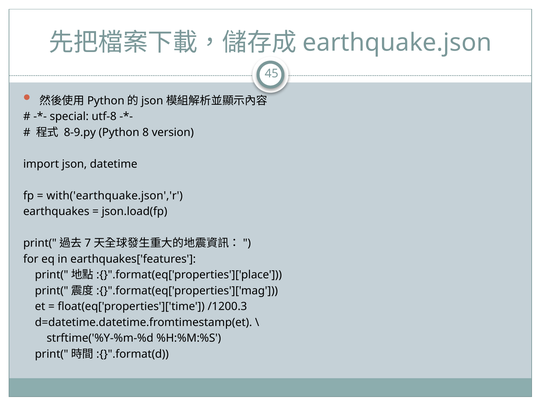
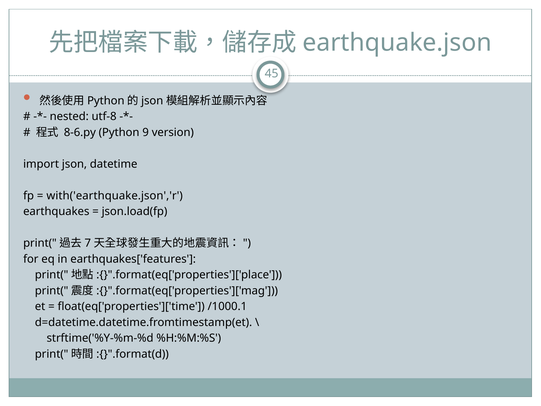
special: special -> nested (69, 116)
8-9.py: 8-9.py -> 8-6.py (80, 132)
8: 8 -> 9 (146, 132)
/1200.3: /1200.3 -> /1000.1 (227, 306)
